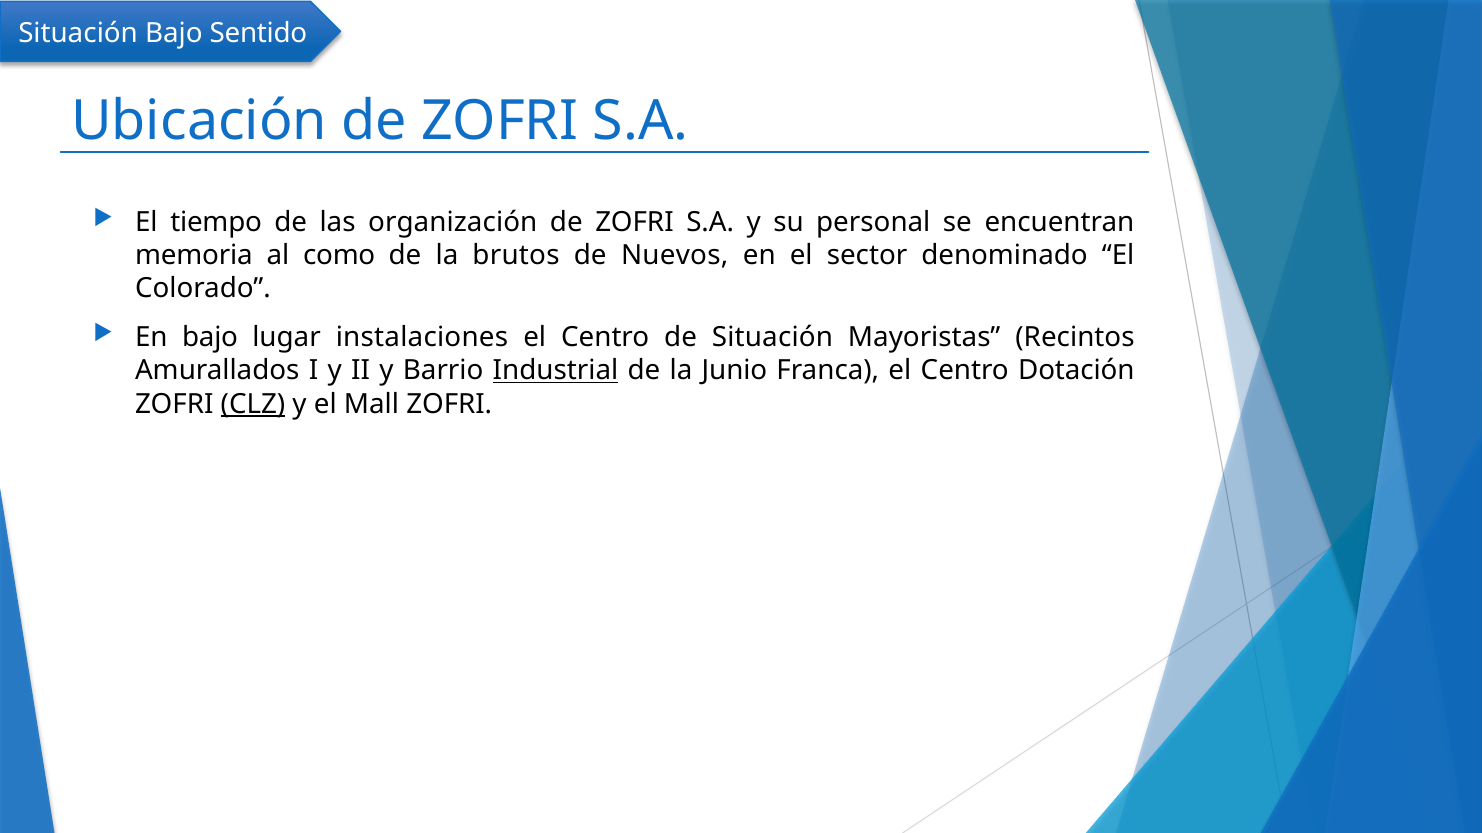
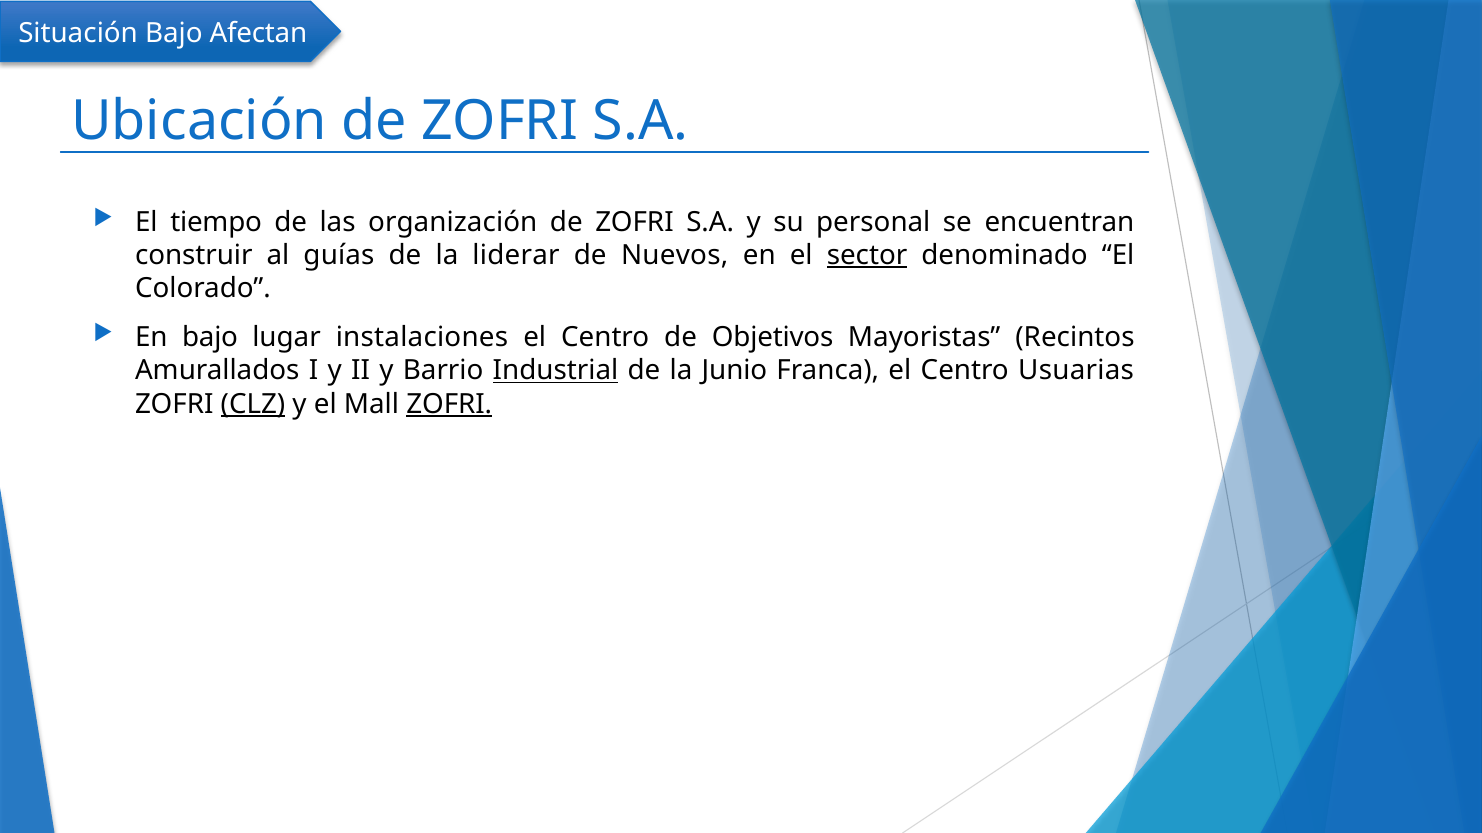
Sentido: Sentido -> Afectan (258, 33)
memoria: memoria -> construir (194, 255)
como: como -> guías (339, 255)
brutos: brutos -> liderar (516, 255)
sector underline: none -> present (867, 255)
de Situación: Situación -> Objetivos (773, 338)
Dotación: Dotación -> Usuarias (1076, 371)
ZOFRI underline: none -> present (449, 404)
